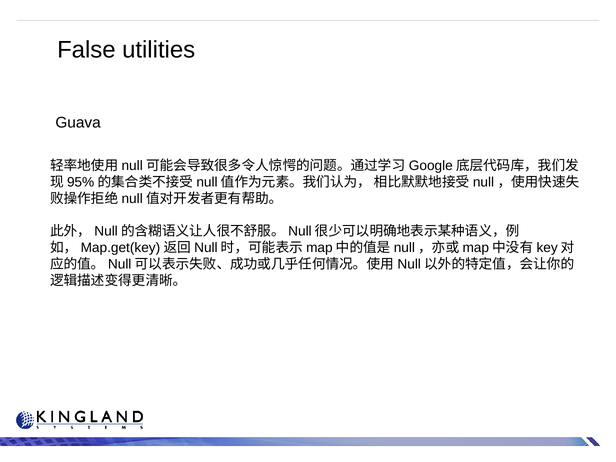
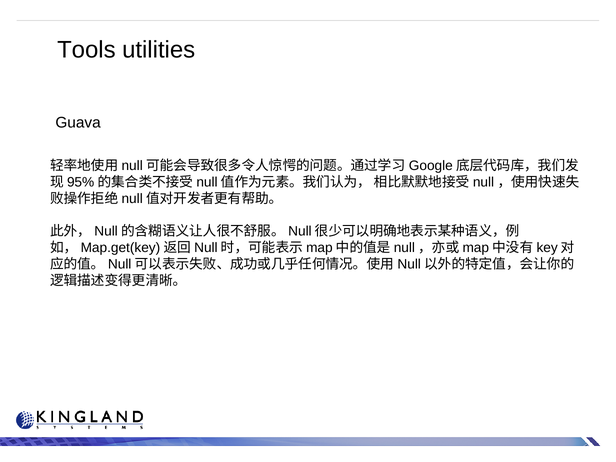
False: False -> Tools (86, 50)
